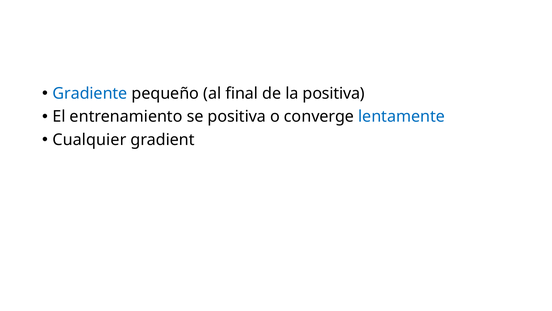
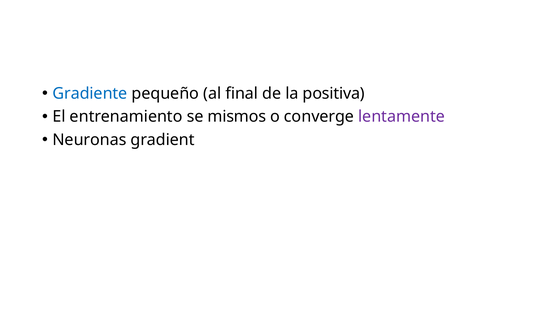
se positiva: positiva -> mismos (237, 116)
lentamente colour: blue -> purple (402, 116)
Cualquier: Cualquier -> Neuronas (89, 140)
